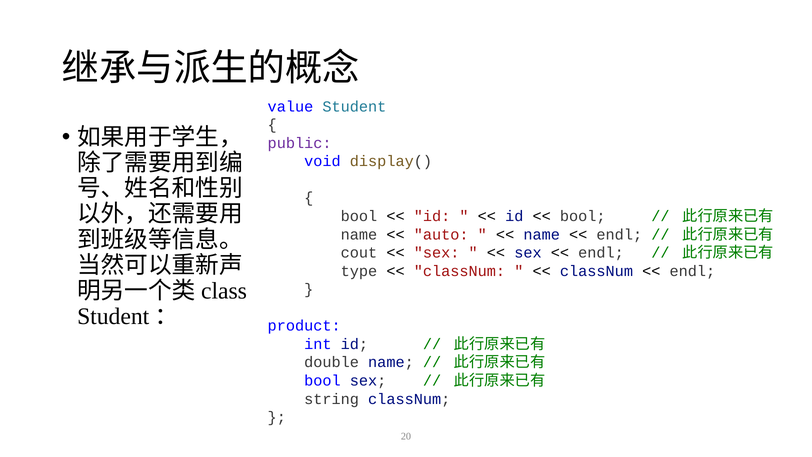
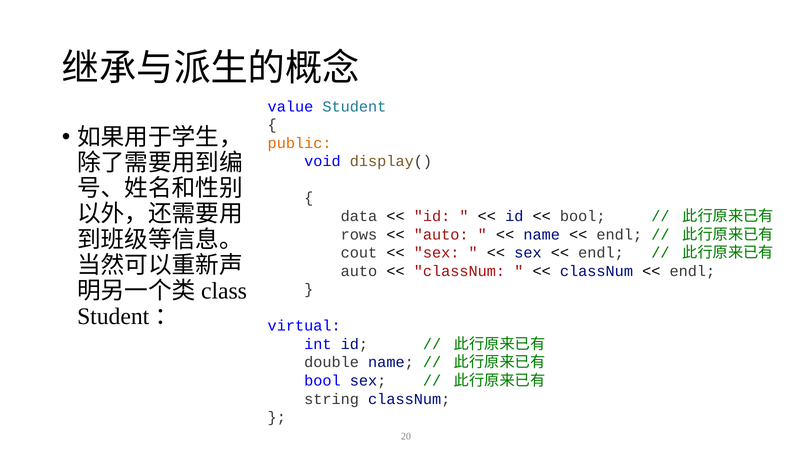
public colour: purple -> orange (300, 143)
bool: bool -> data (359, 216)
name: name -> rows (359, 234)
type: type -> auto (359, 271)
product: product -> virtual (304, 326)
